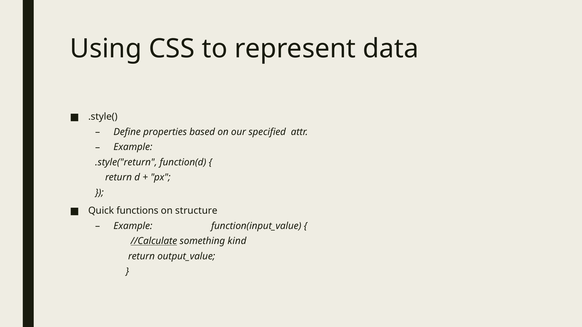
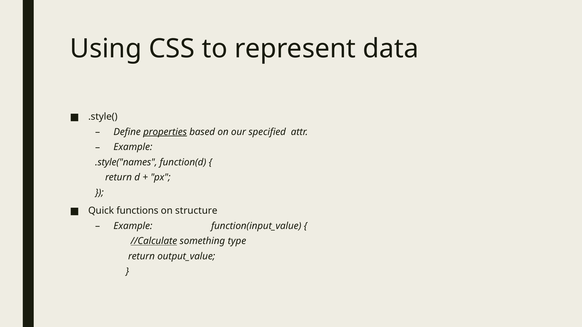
properties underline: none -> present (165, 132)
.style("return: .style("return -> .style("names (126, 162)
kind: kind -> type (237, 241)
